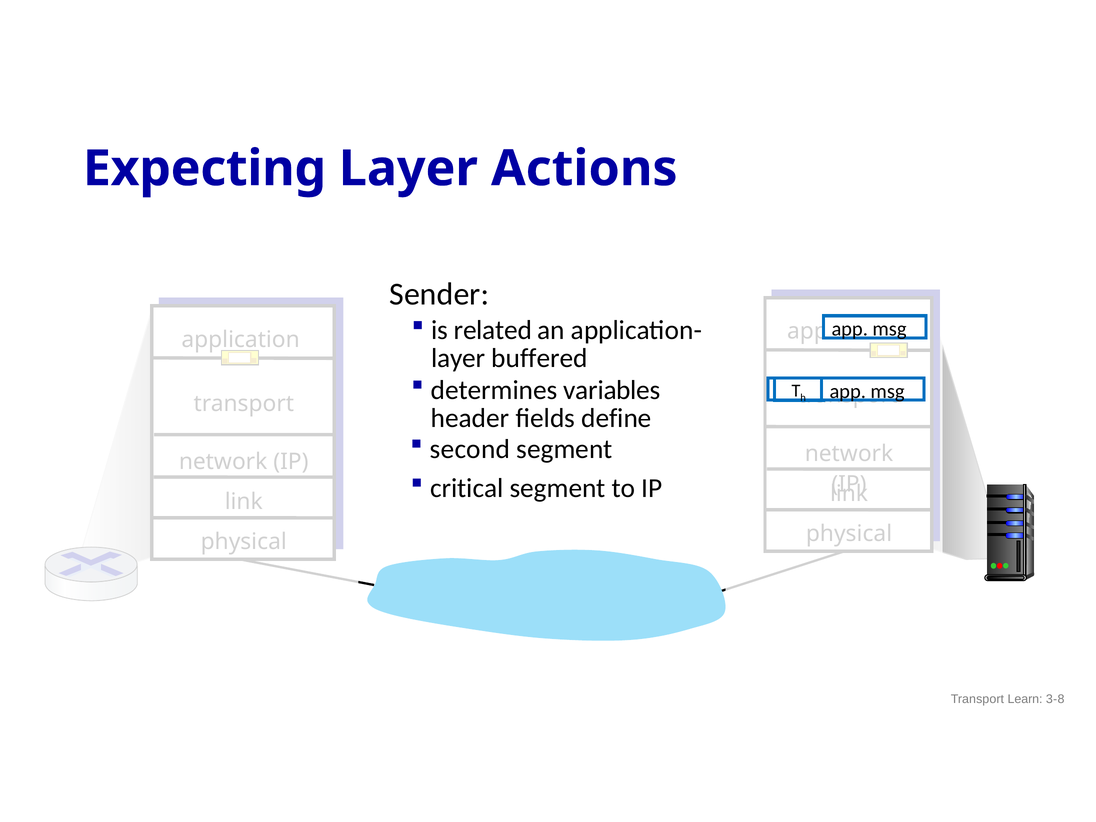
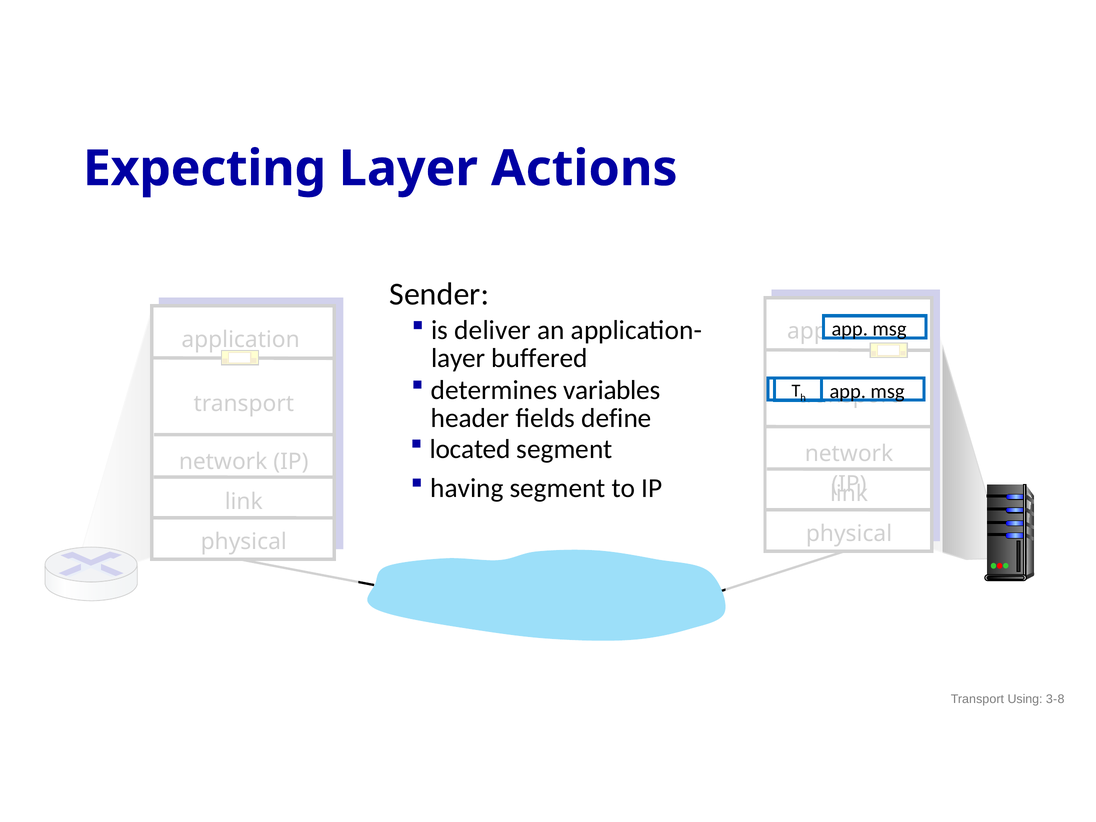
related: related -> deliver (493, 330)
second: second -> located (470, 449)
critical: critical -> having (467, 488)
Learn: Learn -> Using (1025, 699)
